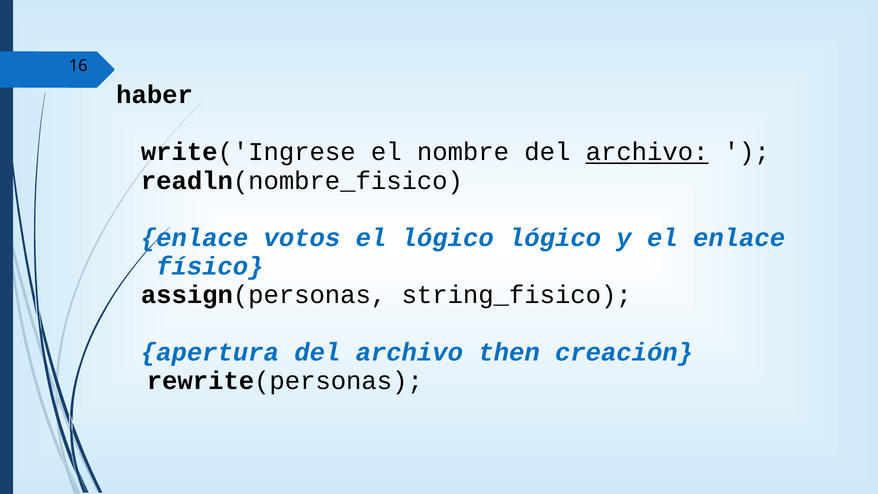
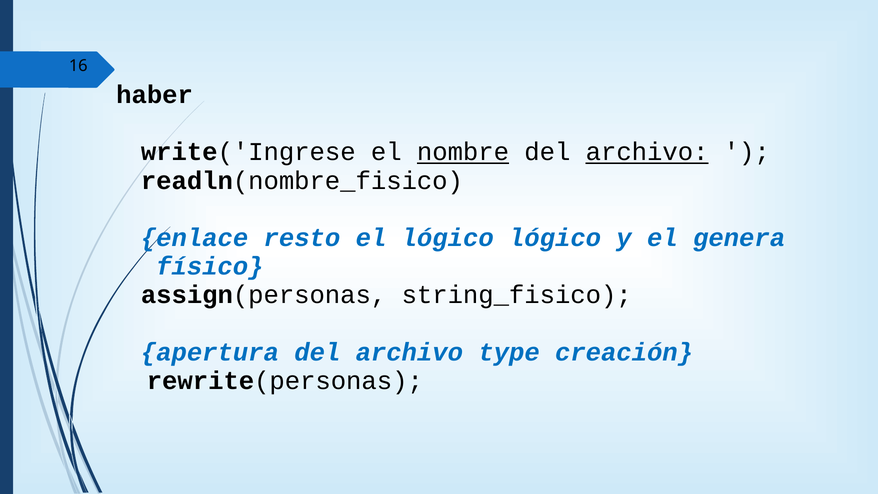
nombre underline: none -> present (463, 152)
votos: votos -> resto (302, 238)
el enlace: enlace -> genera (739, 238)
then: then -> type (509, 352)
